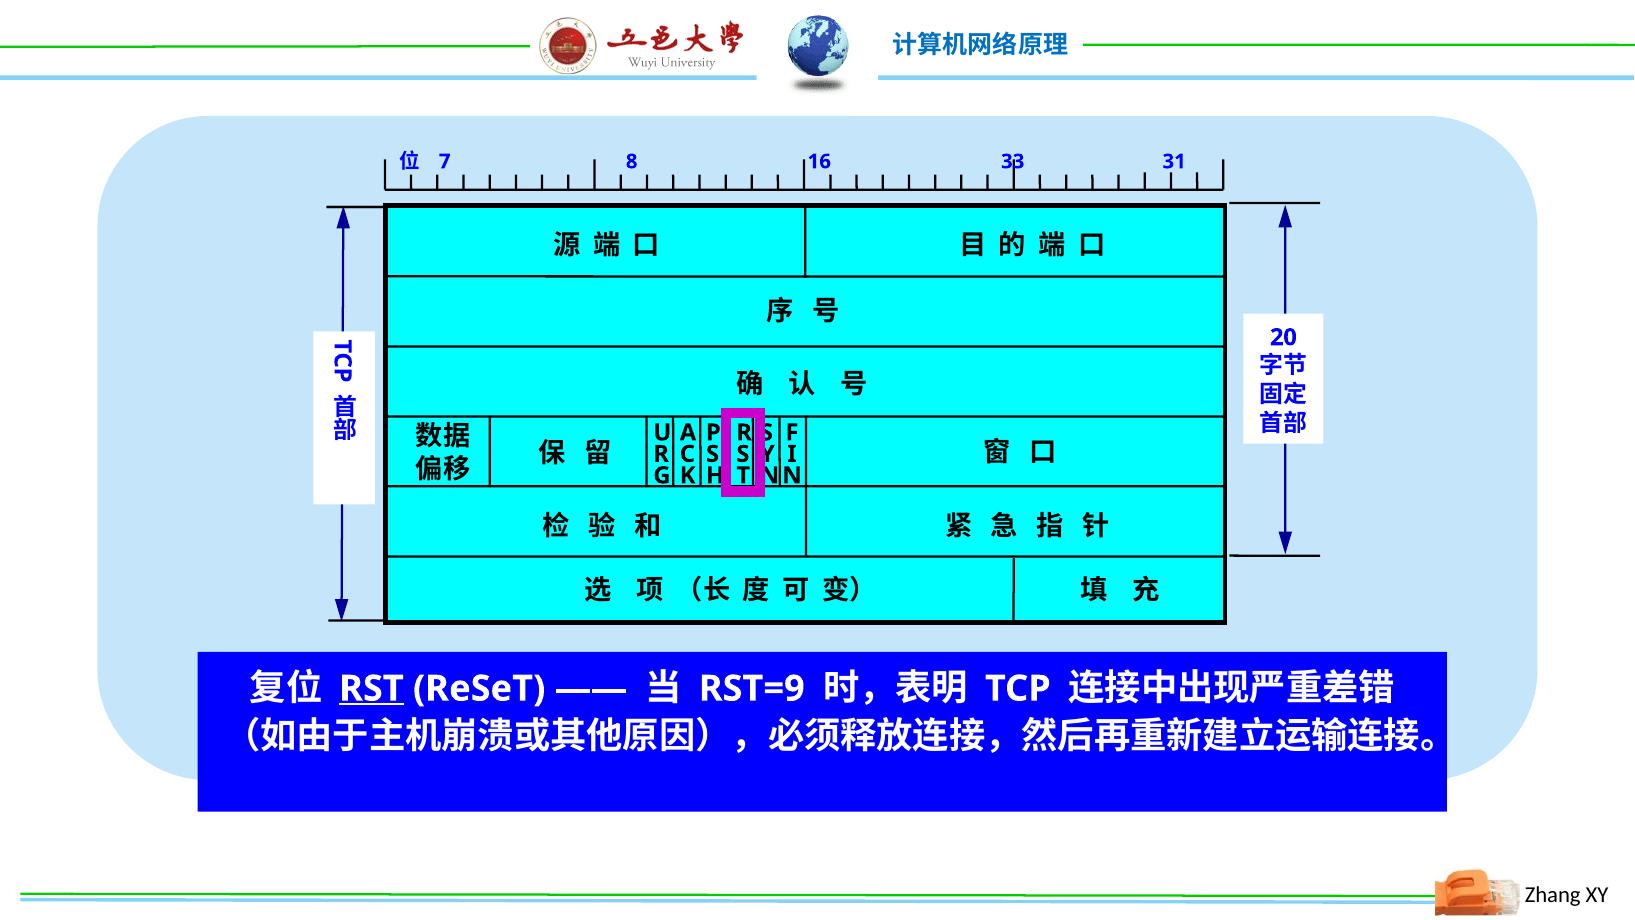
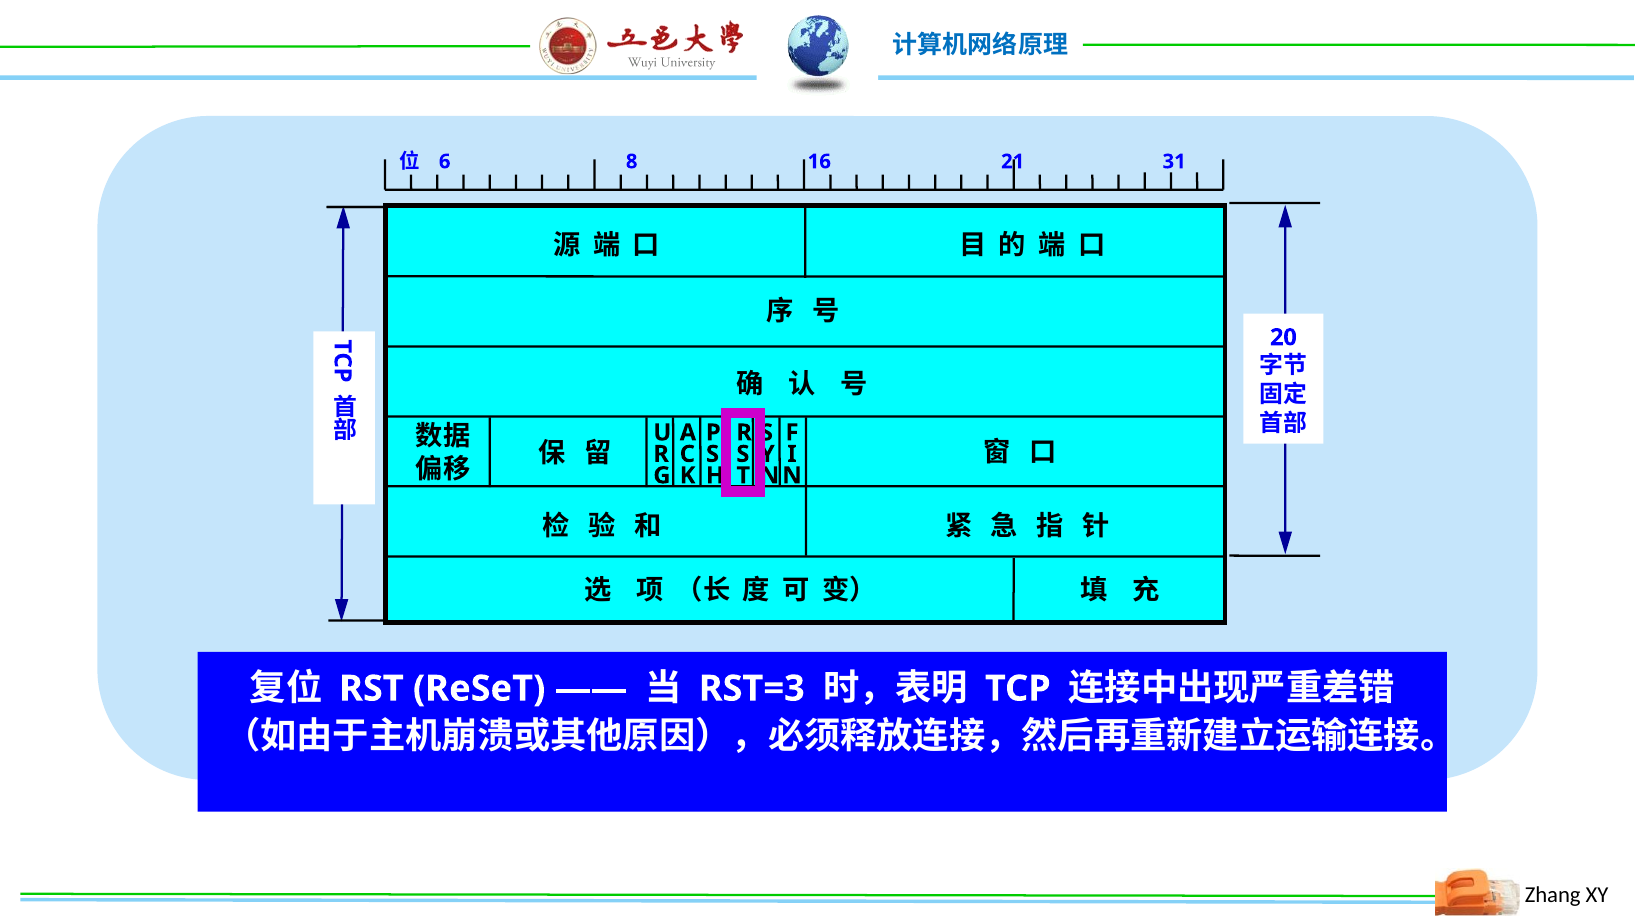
7: 7 -> 6 (445, 162)
33: 33 -> 21 (1013, 162)
RST underline: present -> none (371, 688)
RST=9: RST=9 -> RST=3 (752, 688)
